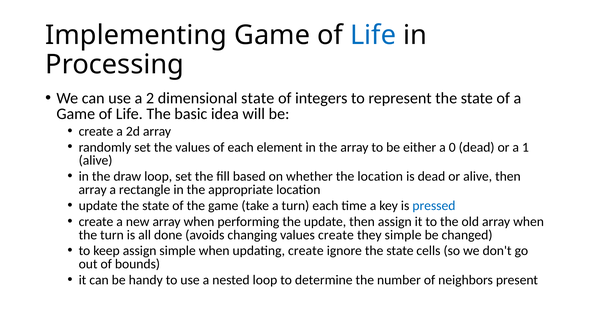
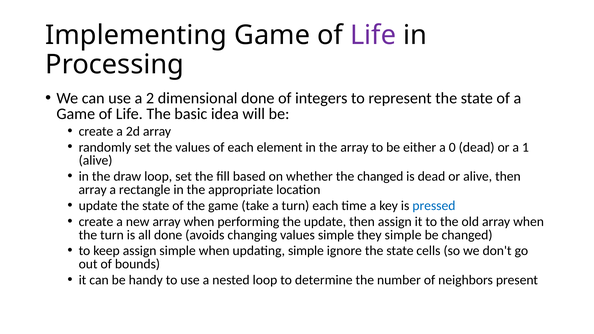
Life colour: blue -> purple (373, 35)
dimensional state: state -> done (258, 98)
the location: location -> changed (380, 176)
values create: create -> simple (336, 235)
updating create: create -> simple (306, 251)
